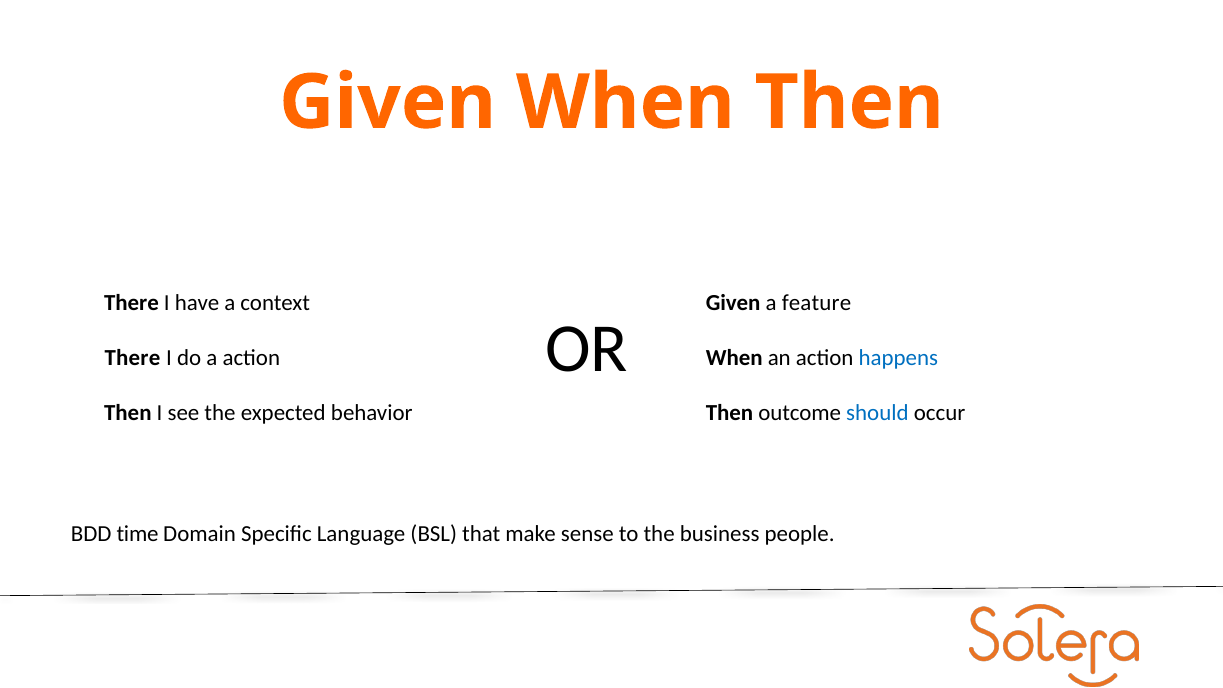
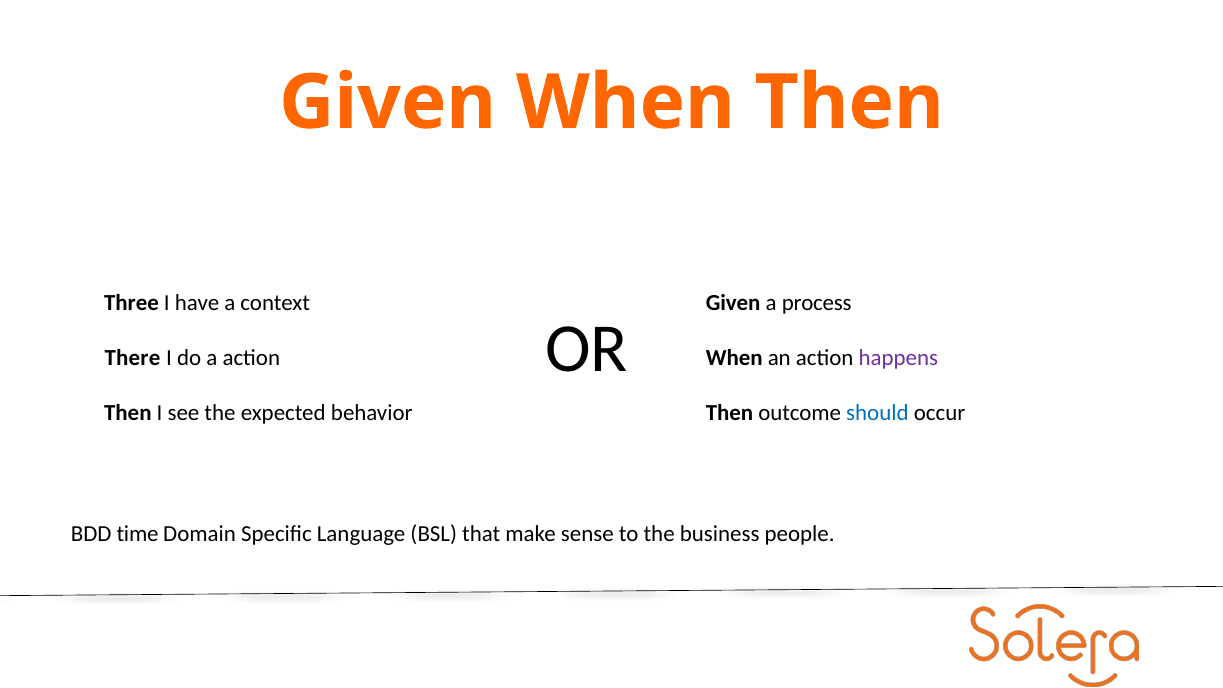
There: There -> Three (132, 303)
feature: feature -> process (817, 303)
happens colour: blue -> purple (898, 358)
